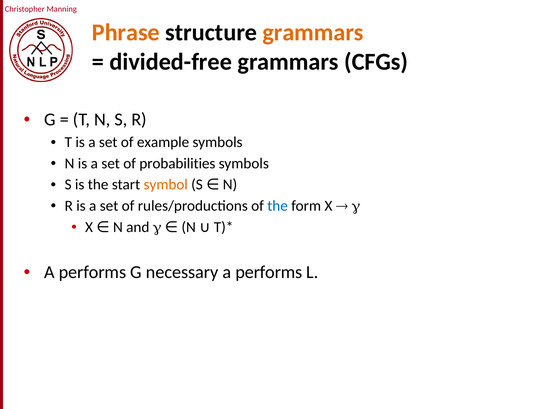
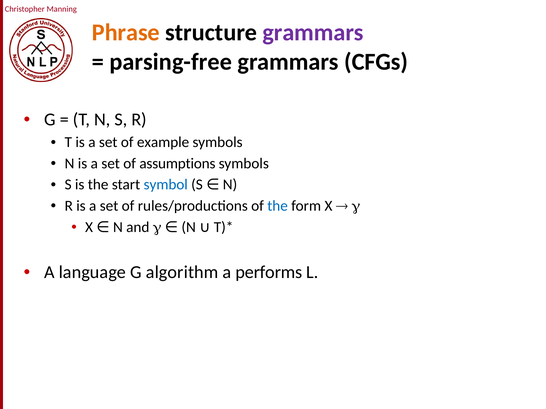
grammars colour: orange -> purple (313, 33)
divided-free: divided-free -> parsing-free (171, 62)
probabilities: probabilities -> assumptions (177, 164)
symbol colour: orange -> blue (166, 185)
performs: performs -> language (92, 272)
necessary: necessary -> algorithm (182, 272)
